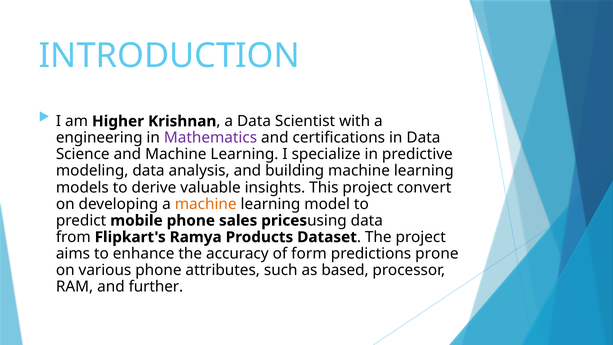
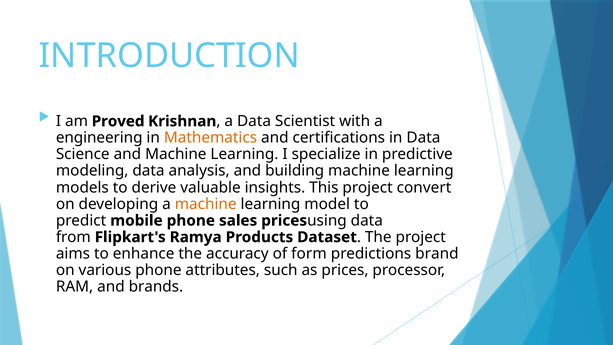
Higher: Higher -> Proved (118, 121)
Mathematics colour: purple -> orange (211, 138)
prone: prone -> brand (437, 254)
as based: based -> prices (345, 270)
further: further -> brands (156, 287)
